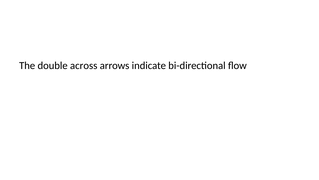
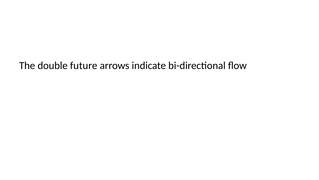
across: across -> future (84, 65)
